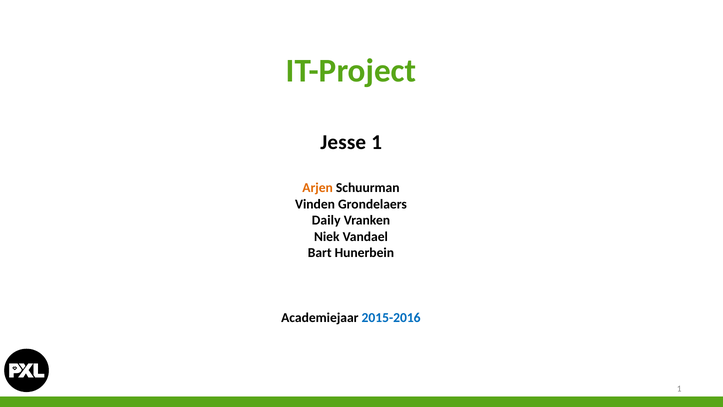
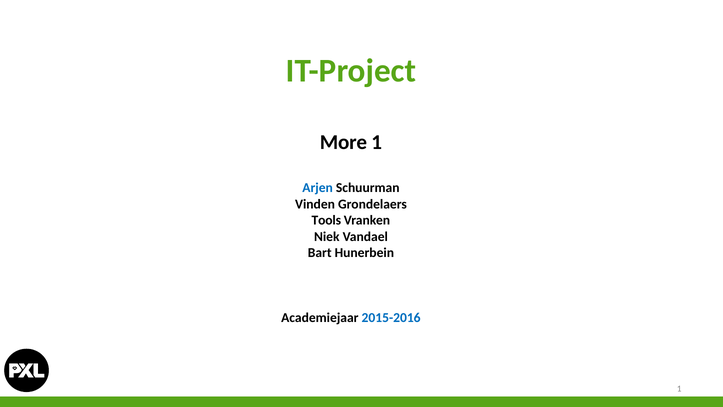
Jesse: Jesse -> More (343, 142)
Arjen colour: orange -> blue (318, 188)
Daily: Daily -> Tools (326, 220)
